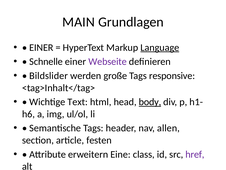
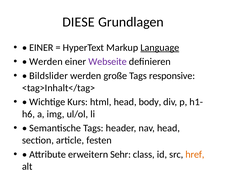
MAIN: MAIN -> DIESE (79, 22)
Schnelle: Schnelle -> Werden (46, 61)
Text: Text -> Kurs (78, 102)
body underline: present -> none (150, 102)
nav allen: allen -> head (168, 128)
Eine: Eine -> Sehr (121, 154)
href colour: purple -> orange (195, 154)
